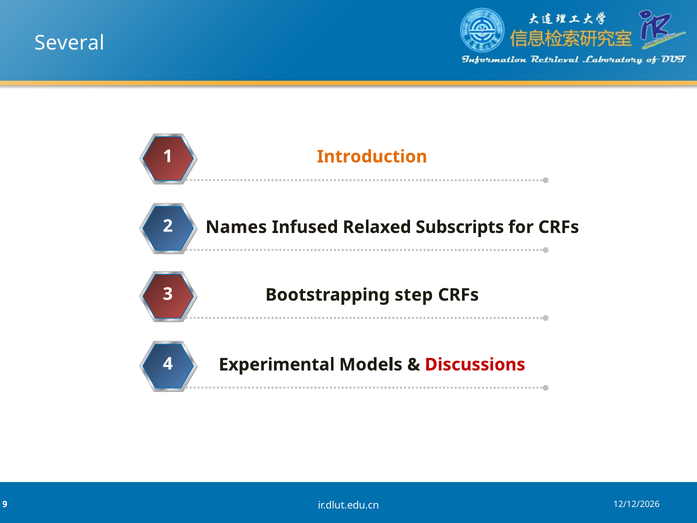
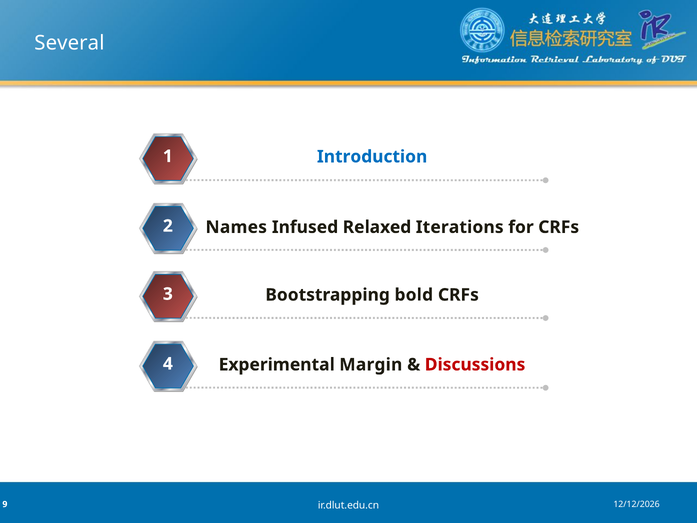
Introduction colour: orange -> blue (372, 157)
Subscripts: Subscripts -> Iterations (460, 227)
step: step -> bold (414, 295)
Models: Models -> Margin (371, 364)
